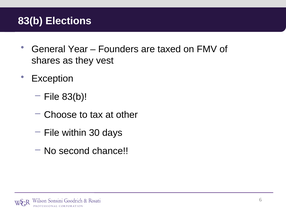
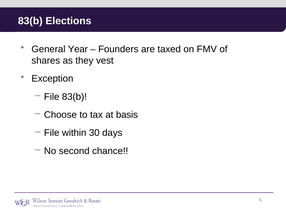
other: other -> basis (127, 115)
